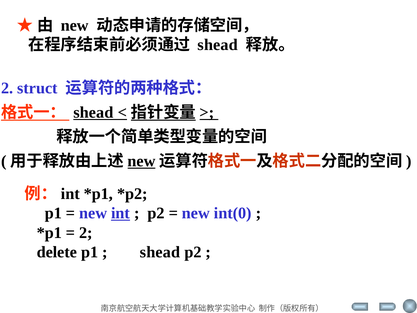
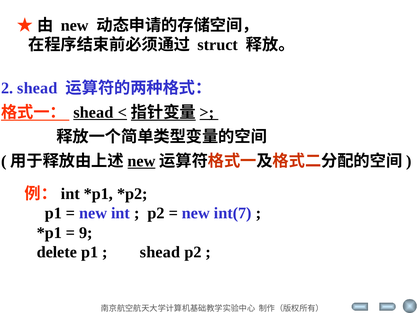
shead: shead -> struct (218, 45)
2 struct: struct -> shead (37, 88)
int underline: present -> none (121, 213)
int(0: int(0 -> int(7 (233, 213)
2: 2 -> 9 (86, 233)
